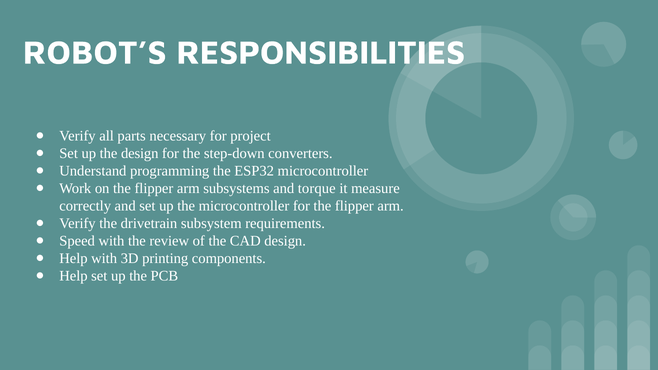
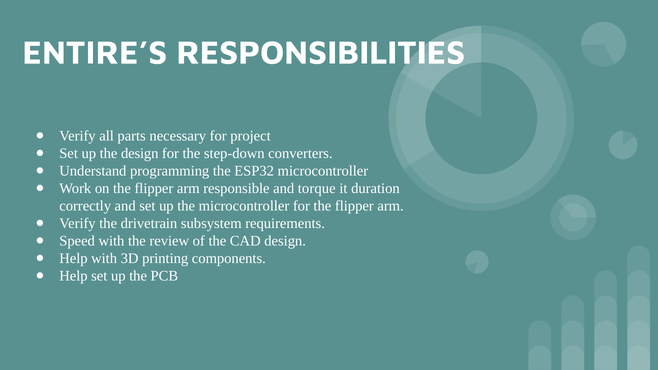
ROBOT’S: ROBOT’S -> ENTIRE’S (95, 53)
subsystems: subsystems -> responsible (236, 188)
measure: measure -> duration (375, 188)
